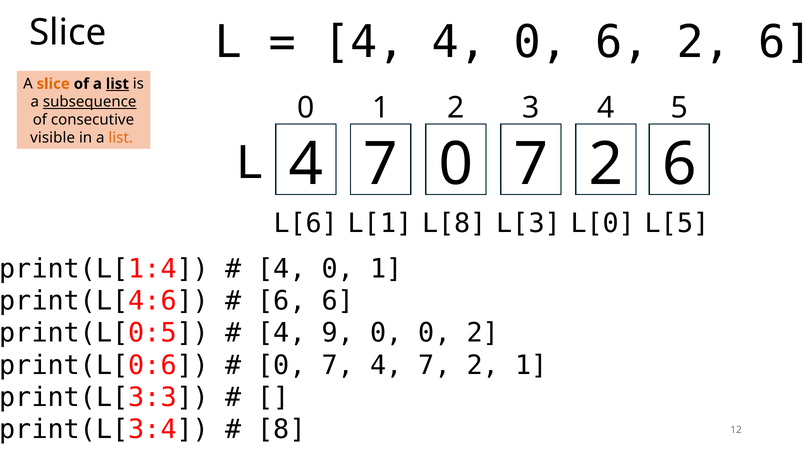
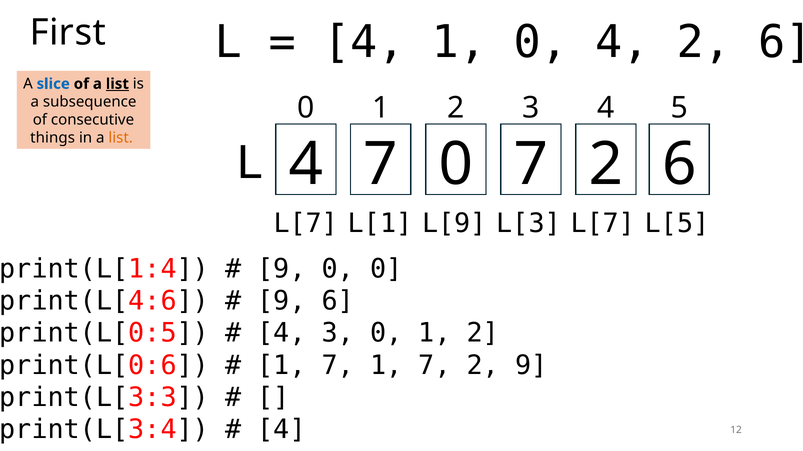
Slice: Slice -> First (68, 33)
4 4: 4 -> 1 (459, 42)
0 6: 6 -> 4 (622, 42)
slice colour: orange -> blue (53, 84)
subsequence underline: present -> none (90, 102)
visible: visible -> things (53, 138)
L[6: L[6 -> L[7 (306, 224)
L[8: L[8 -> L[9 (454, 224)
L[3 L[0: L[0 -> L[7 (603, 224)
4: 4 -> 9 (281, 269)
0 1: 1 -> 0 (386, 269)
6: 6 -> 9 (281, 301)
4 9: 9 -> 3 (338, 334)
0 0: 0 -> 1 (435, 334)
0: 0 -> 1 (281, 366)
4: 4 -> 1 (386, 366)
2 1: 1 -> 9 (531, 366)
8: 8 -> 4 (281, 430)
